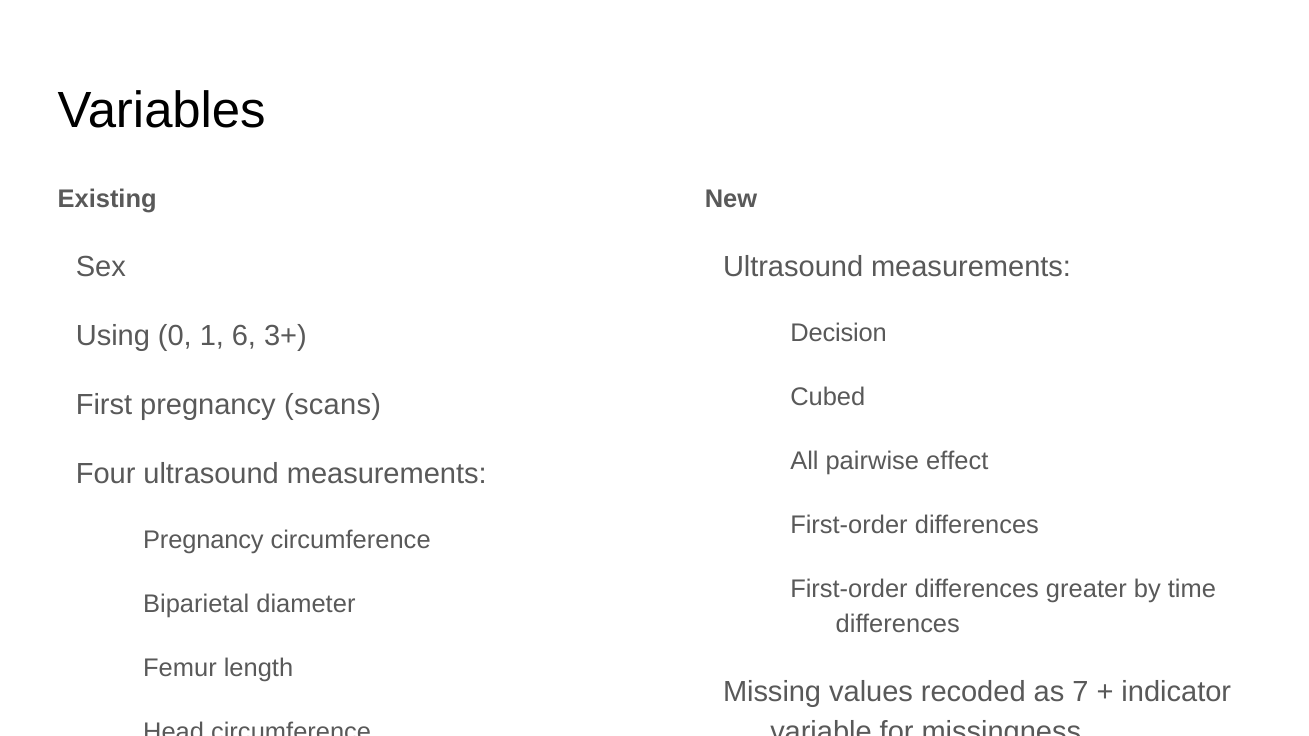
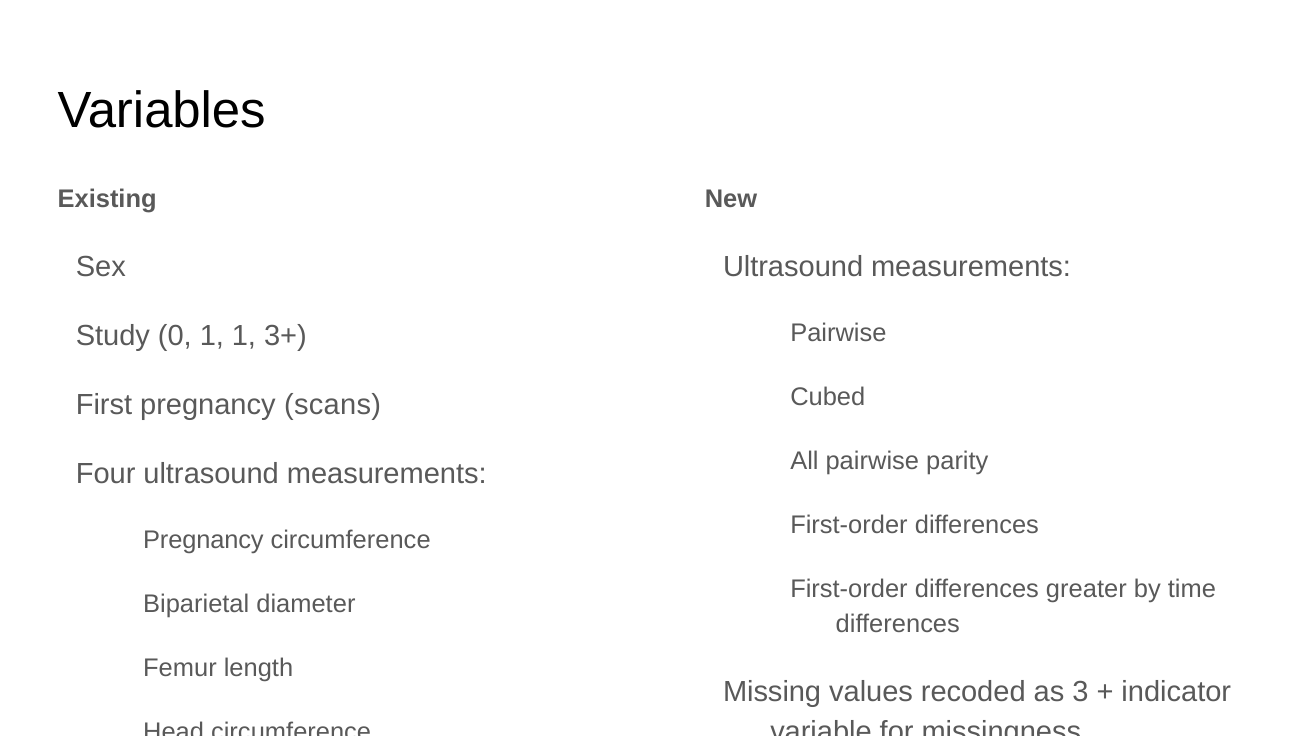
Decision: Decision -> Pairwise (838, 333)
Using: Using -> Study (113, 336)
1 6: 6 -> 1 (244, 336)
effect: effect -> parity (957, 461)
7: 7 -> 3 (1081, 692)
